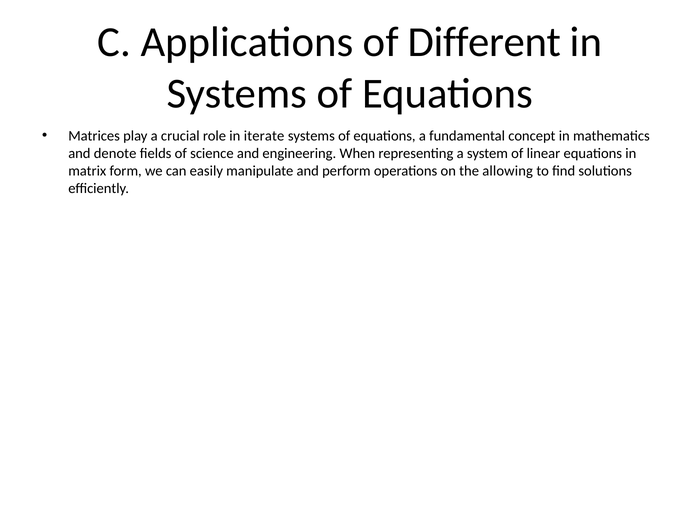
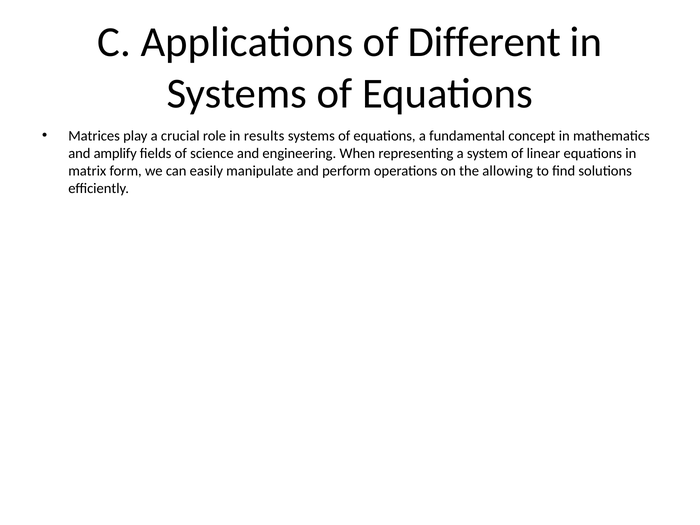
iterate: iterate -> results (264, 136)
denote: denote -> amplify (115, 153)
